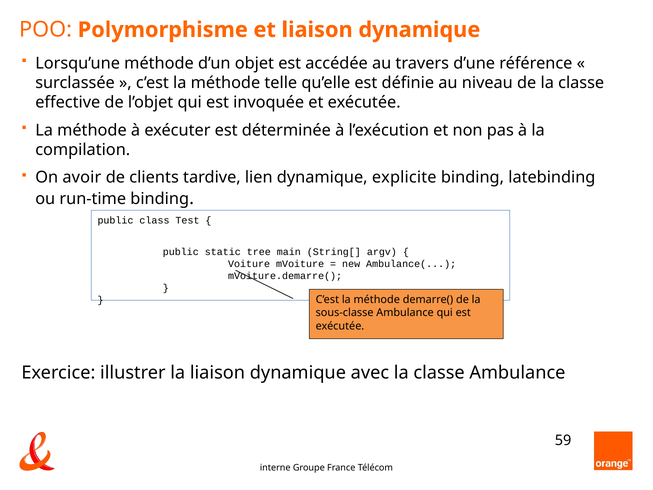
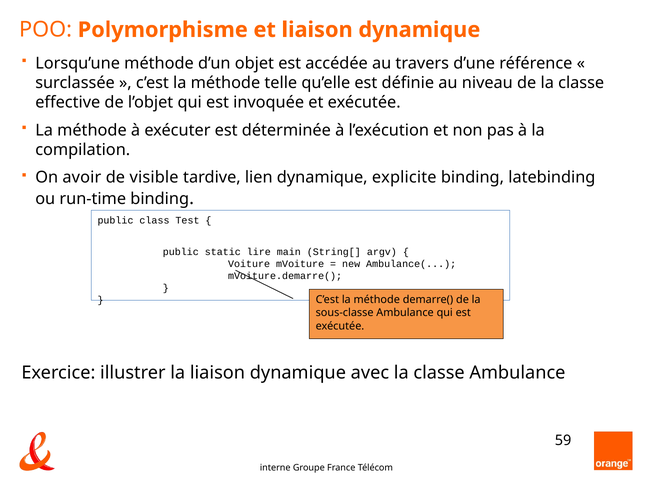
clients: clients -> visible (154, 178)
tree: tree -> lire (259, 252)
